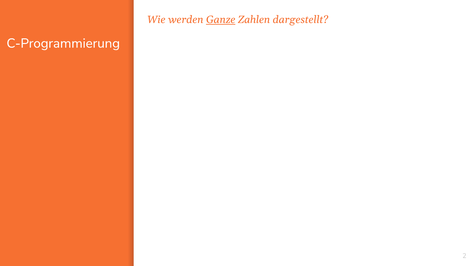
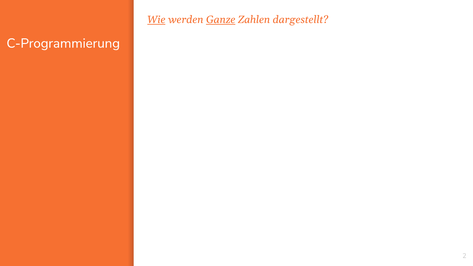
Wie underline: none -> present (156, 20)
